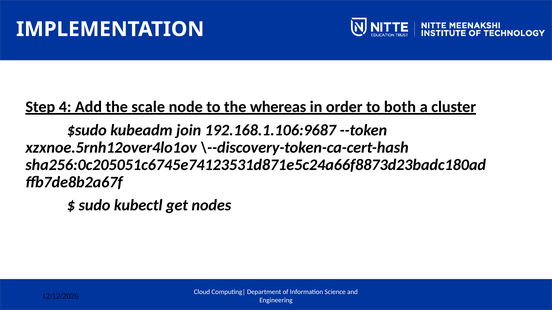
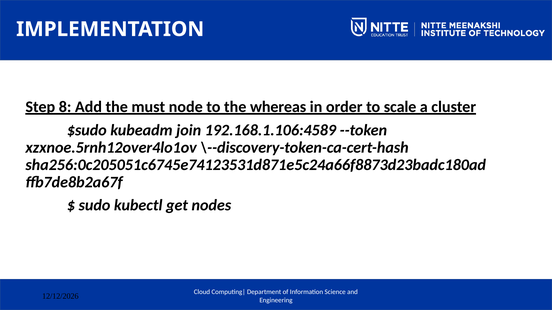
4: 4 -> 8 (65, 107)
scale: scale -> must (148, 107)
both: both -> scale (400, 107)
192.168.1.106:9687: 192.168.1.106:9687 -> 192.168.1.106:4589 (270, 130)
